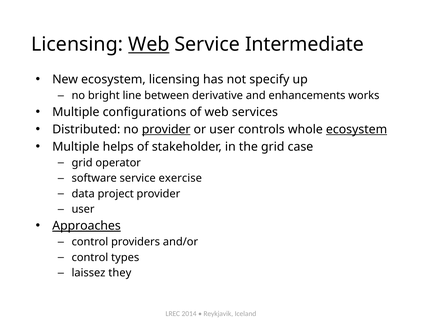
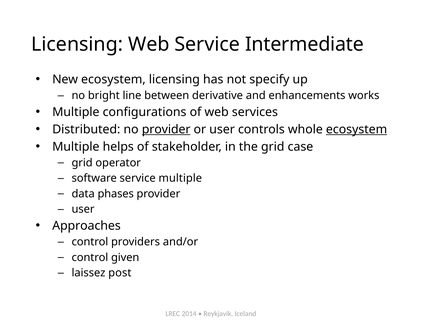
Web underline: present -> none (149, 44)
service exercise: exercise -> multiple (180, 178)
project: project -> phases (116, 193)
Approaches underline: present -> none (87, 226)
types: types -> given (125, 257)
they: they -> post (120, 273)
